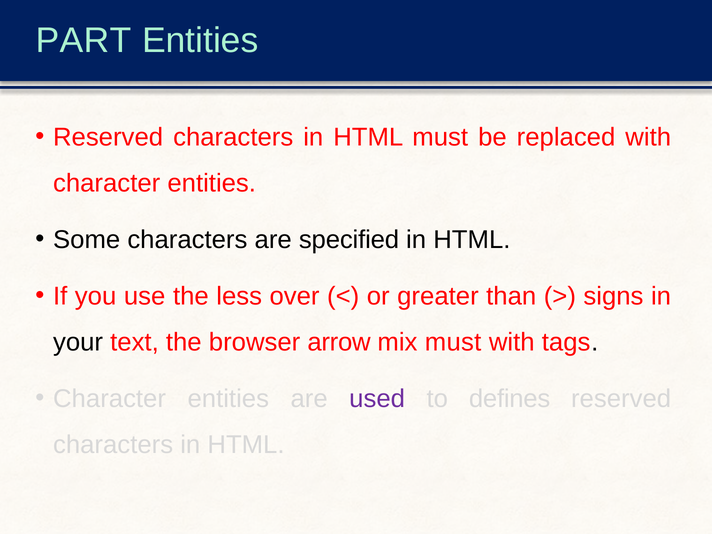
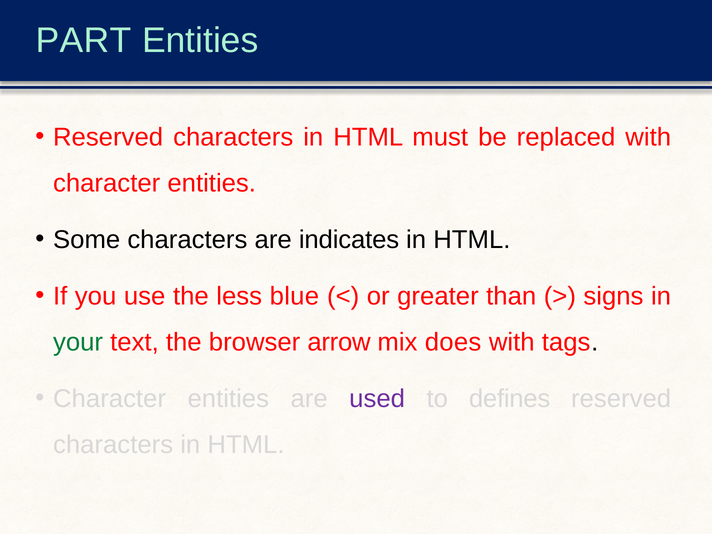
specified: specified -> indicates (349, 240)
over: over -> blue (294, 296)
your colour: black -> green (78, 342)
mix must: must -> does (453, 342)
